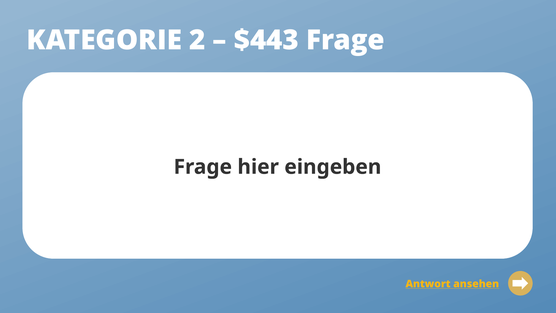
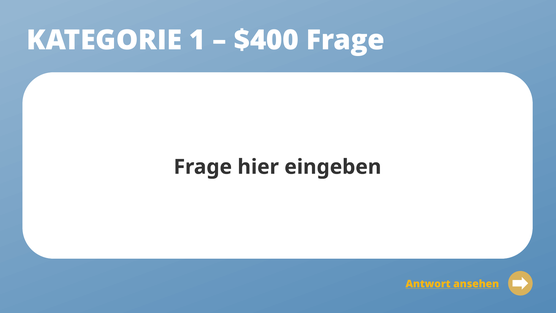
2: 2 -> 1 (197, 40)
$443: $443 -> $400 (266, 40)
